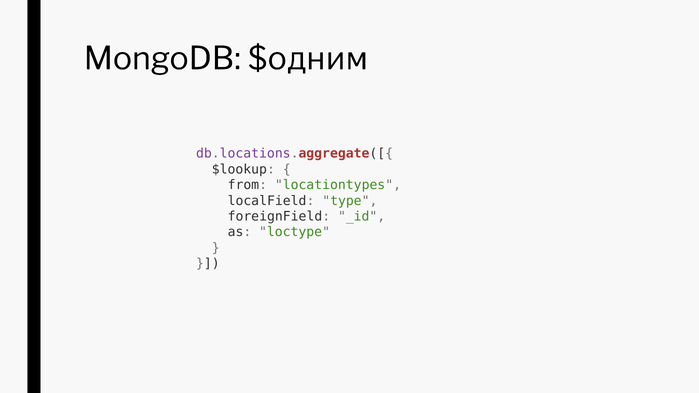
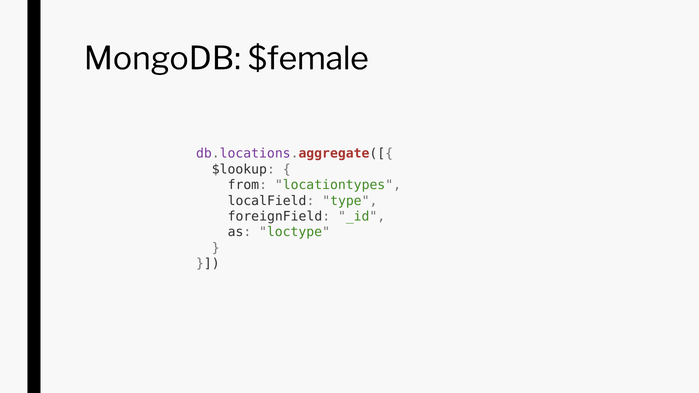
$одним: $одним -> $female (308, 59)
